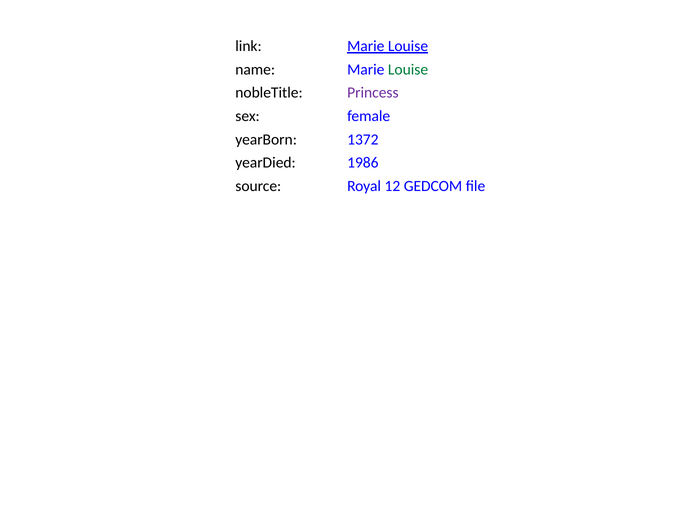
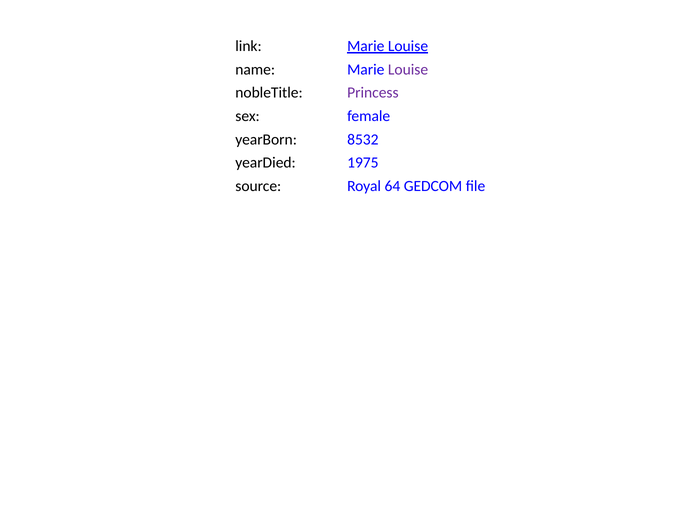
Louise colour: green -> purple (408, 69)
1372: 1372 -> 8532 (363, 139)
1986: 1986 -> 1975 (363, 163)
12: 12 -> 64 (392, 186)
